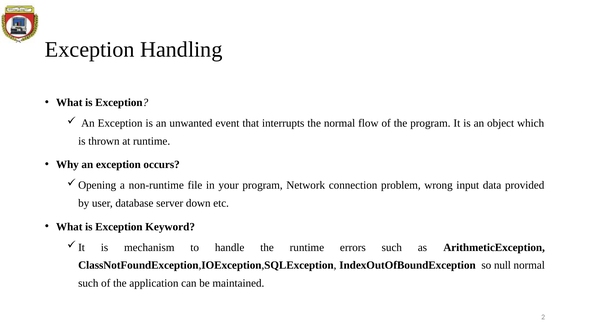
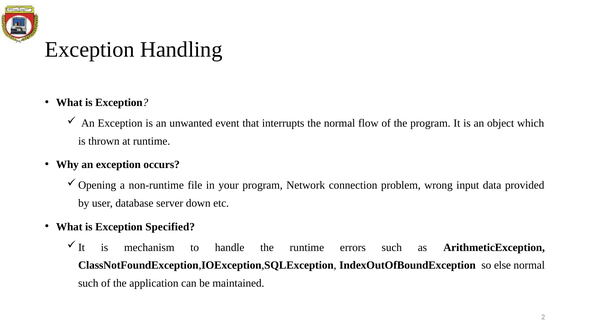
Keyword: Keyword -> Specified (170, 227)
null: null -> else (502, 265)
